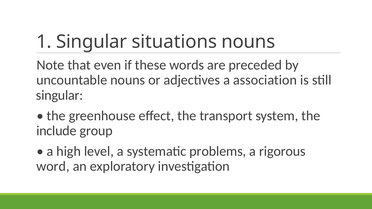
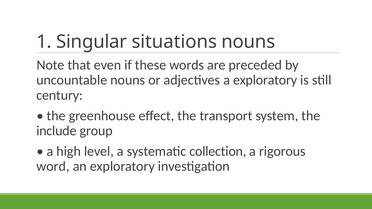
a association: association -> exploratory (265, 80)
singular: singular -> century (60, 95)
problems: problems -> collection (218, 151)
